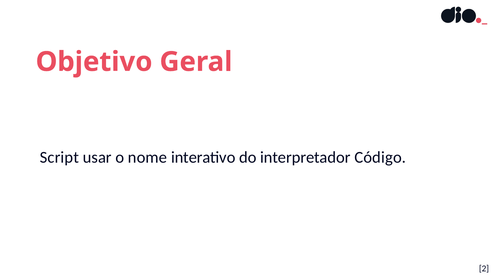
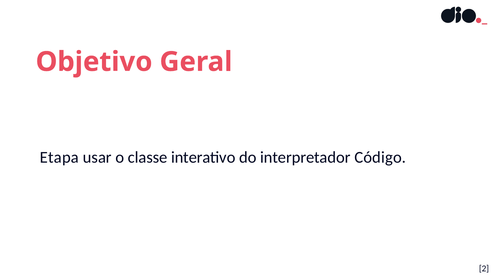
Script: Script -> Etapa (59, 157)
nome: nome -> classe (148, 157)
